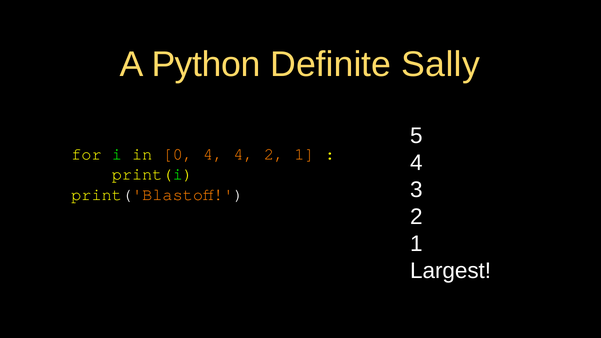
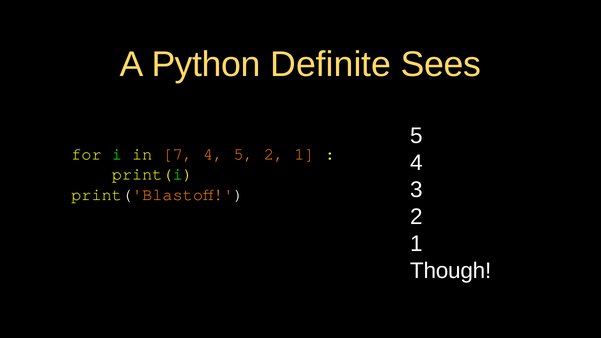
Sally: Sally -> Sees (441, 65)
0: 0 -> 7 (178, 154)
4 4: 4 -> 5 (244, 154)
Largest: Largest -> Though (451, 271)
